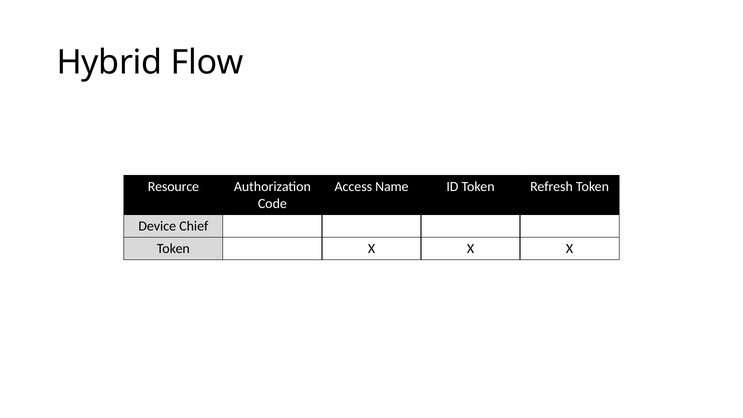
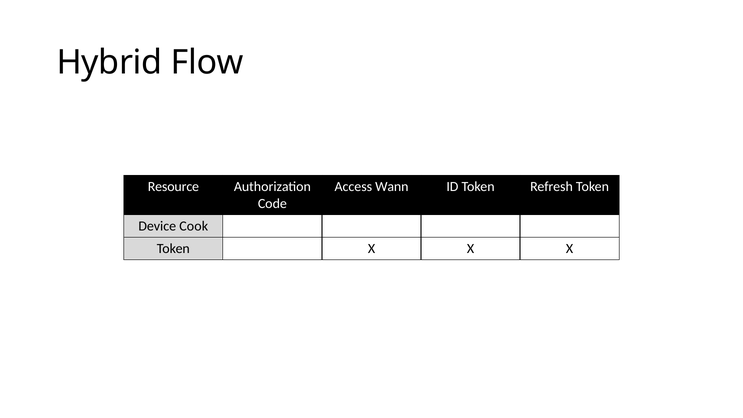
Name: Name -> Wann (392, 187)
Chief: Chief -> Cook (194, 226)
